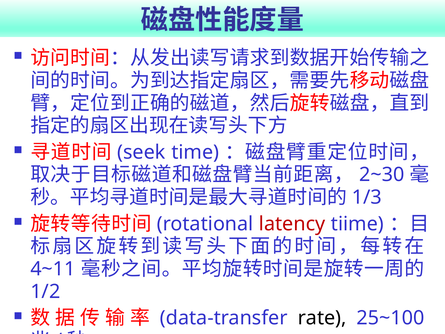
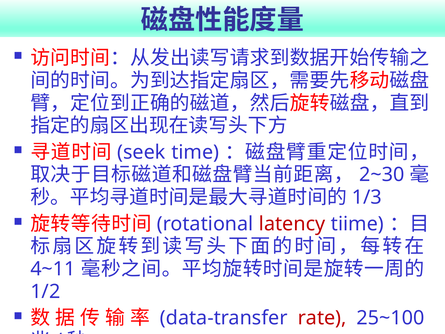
rate colour: black -> red (322, 318)
